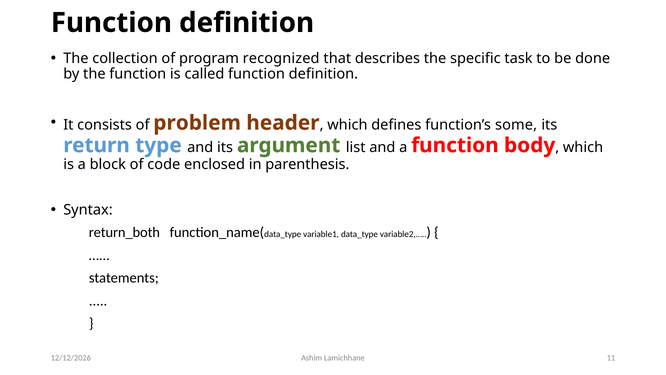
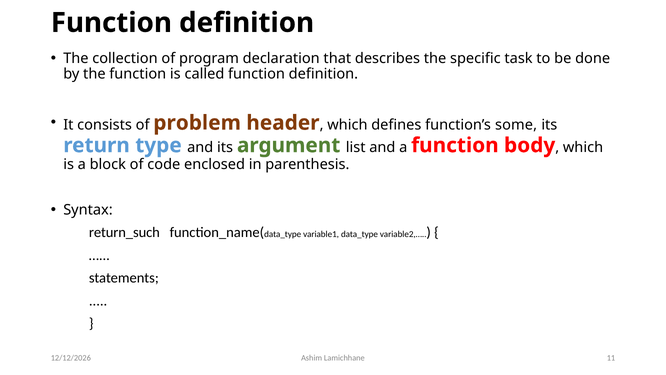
recognized: recognized -> declaration (281, 58)
return_both: return_both -> return_such (124, 232)
